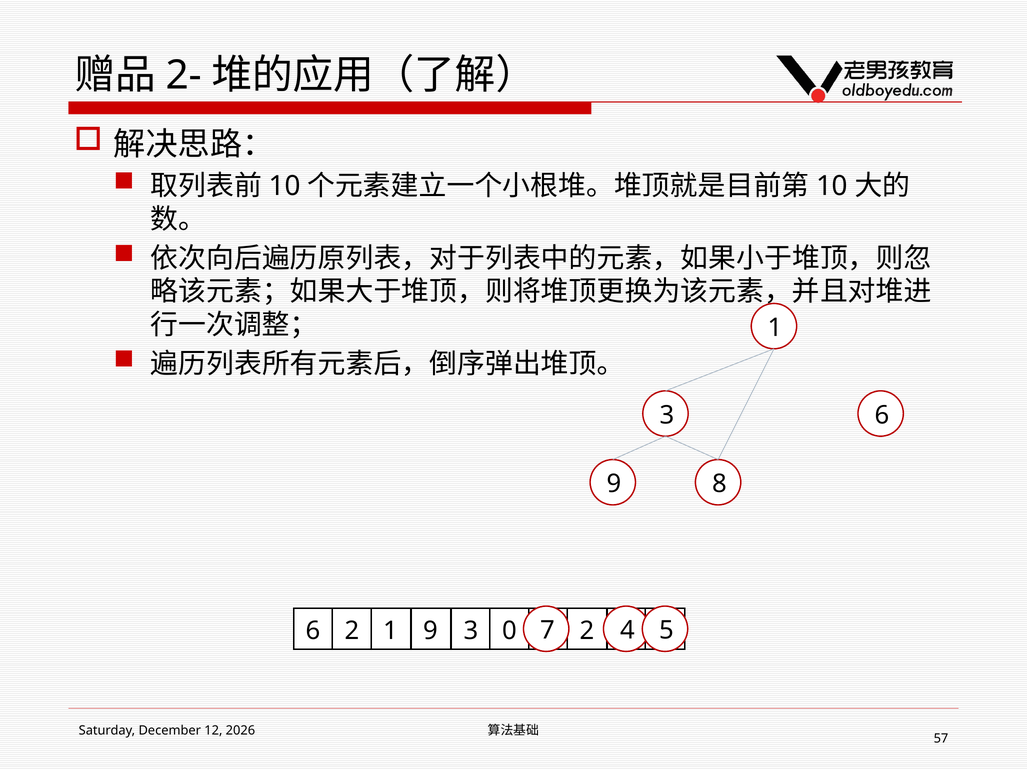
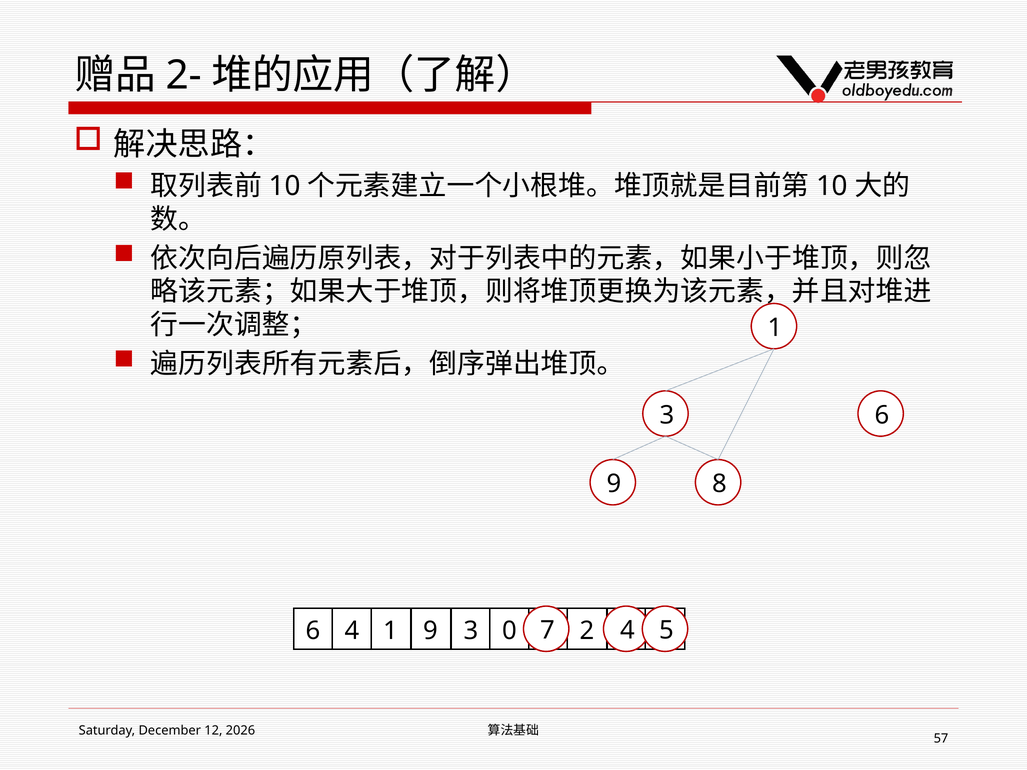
6 2: 2 -> 4 (352, 631)
